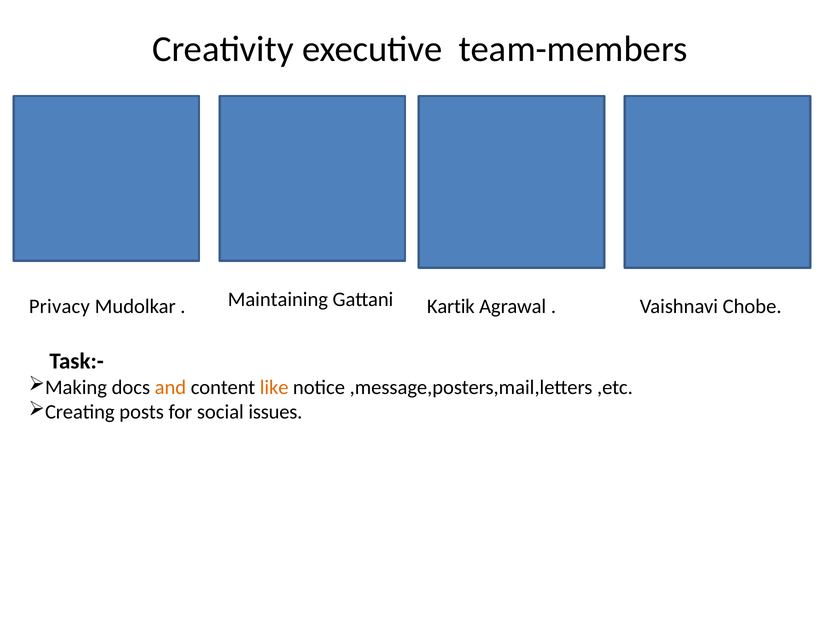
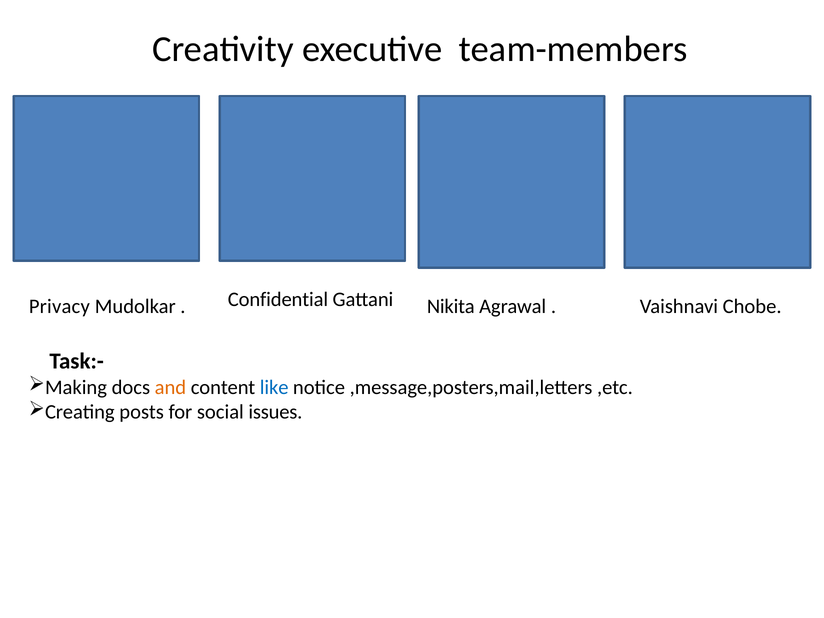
Maintaining: Maintaining -> Confidential (278, 299)
Kartik: Kartik -> Nikita (451, 306)
like colour: orange -> blue (274, 387)
